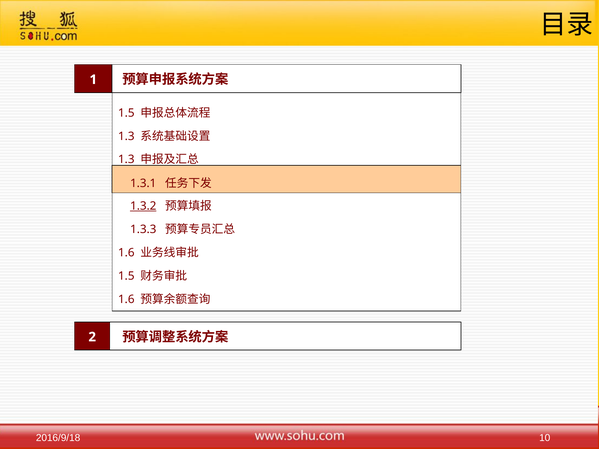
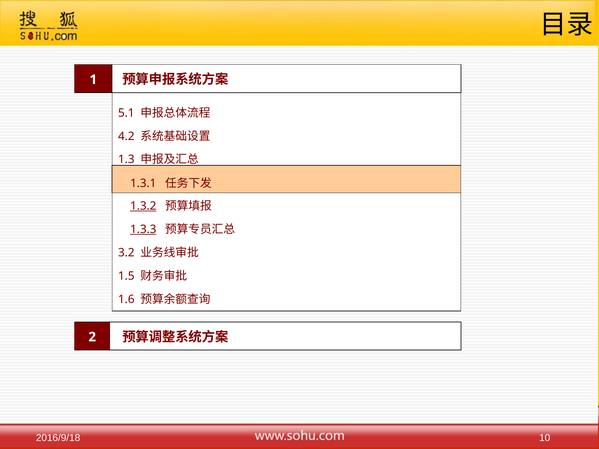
1.5: 1.5 -> 5.1 (126, 113)
1.3: 1.3 -> 4.2 (126, 136)
1.3.3 underline: none -> present (143, 229)
1.6: 1.6 -> 3.2 (126, 253)
